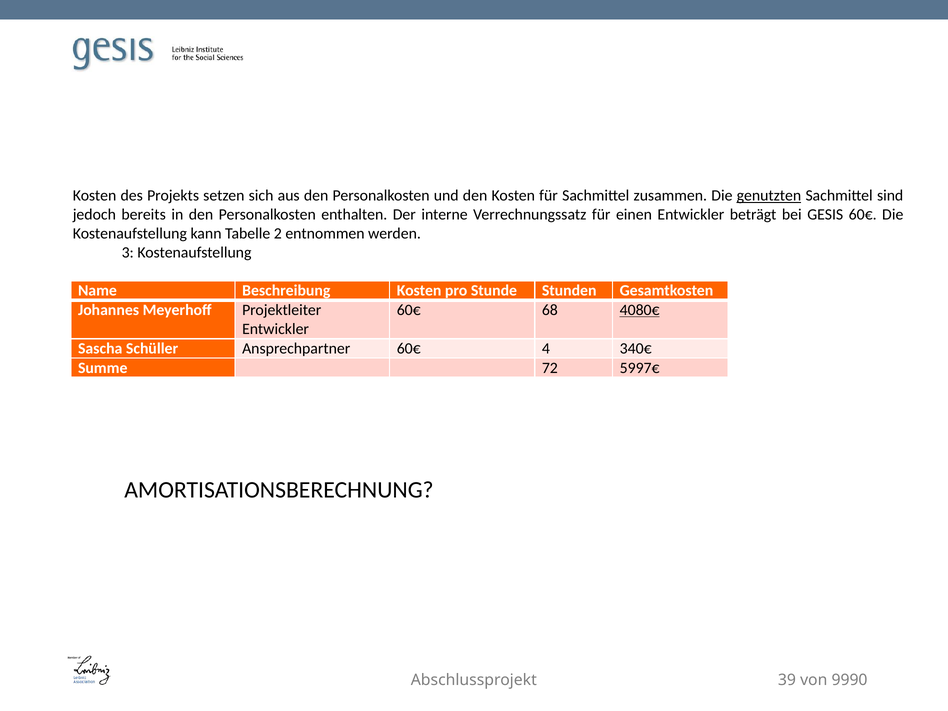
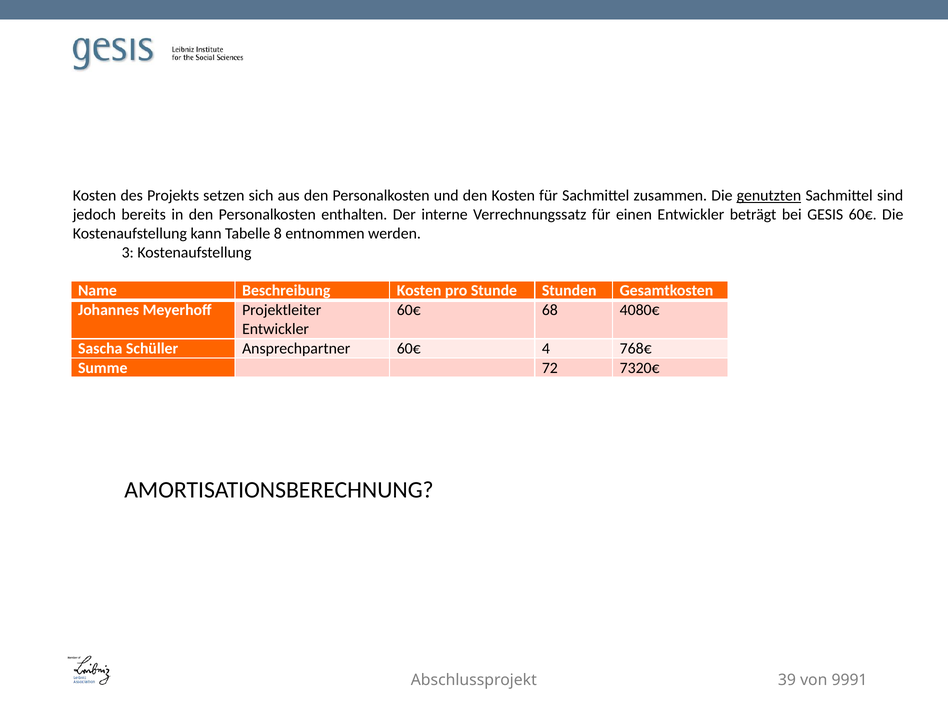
2: 2 -> 8 (278, 234)
4080€ underline: present -> none (640, 310)
340€: 340€ -> 768€ (636, 348)
5997€: 5997€ -> 7320€ (640, 368)
9990: 9990 -> 9991 (850, 680)
